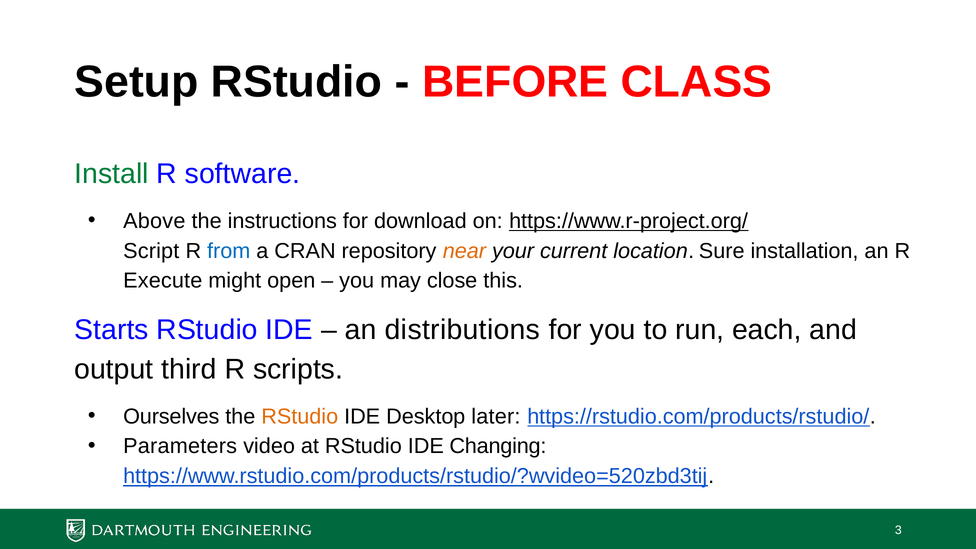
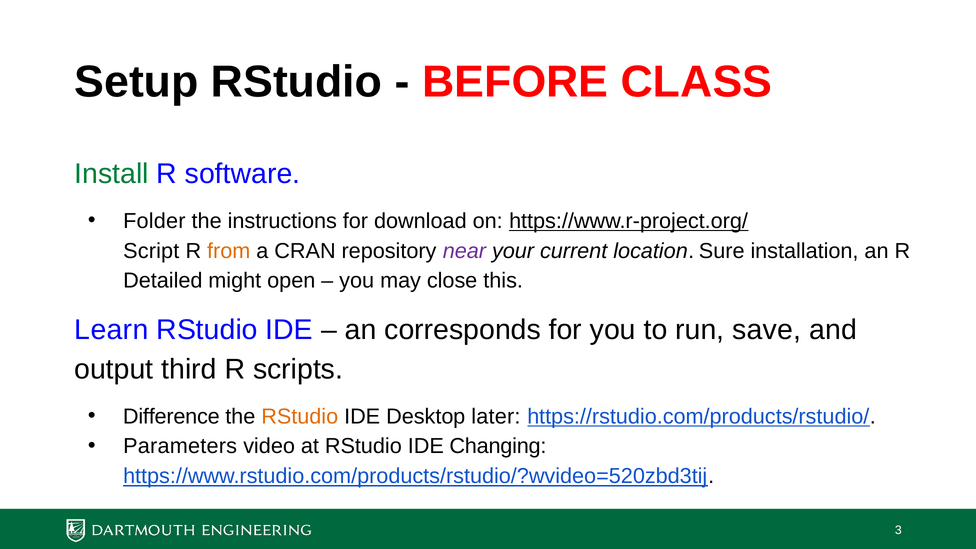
Above: Above -> Folder (154, 221)
from colour: blue -> orange (229, 251)
near colour: orange -> purple (464, 251)
Execute: Execute -> Detailed (163, 281)
Starts: Starts -> Learn (111, 330)
distributions: distributions -> corresponds (463, 330)
each: each -> save (767, 330)
Ourselves: Ourselves -> Difference (171, 416)
